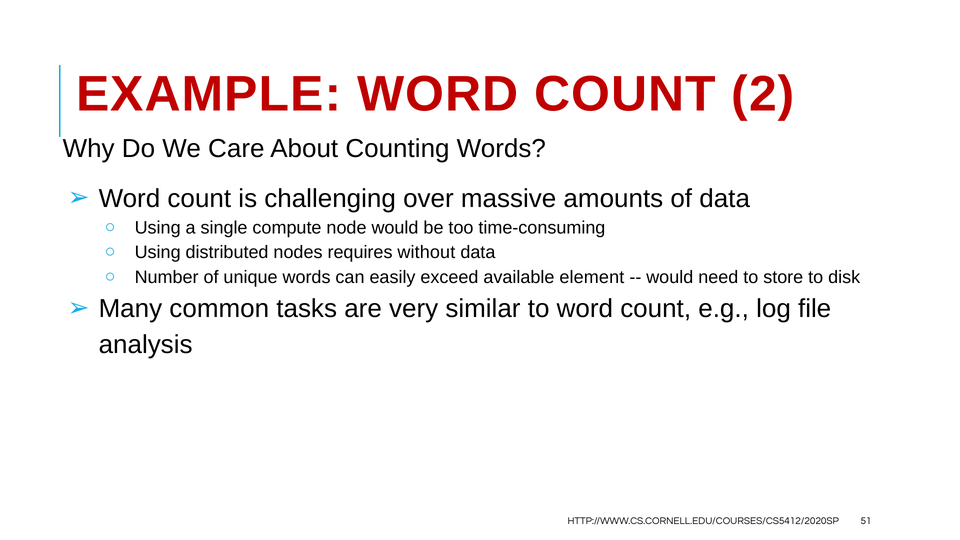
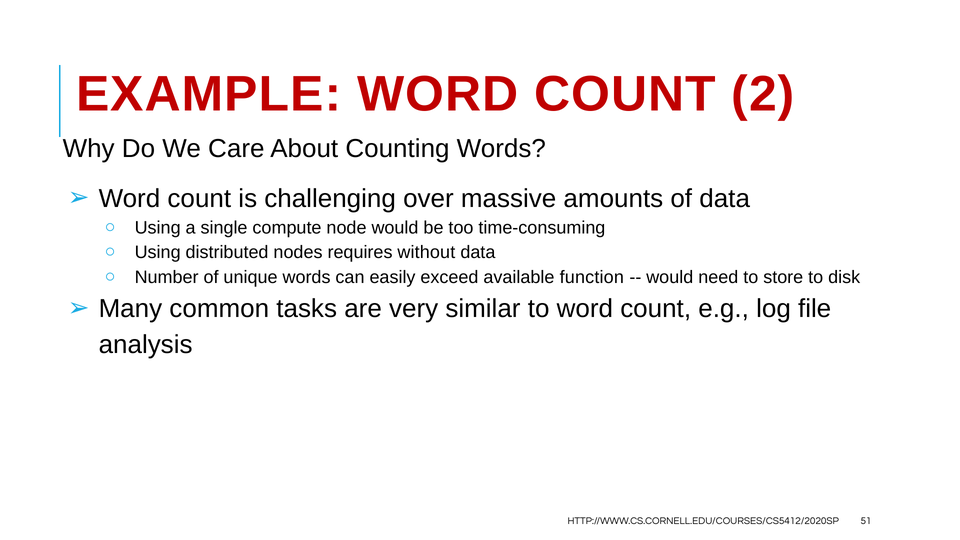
element: element -> function (592, 277)
